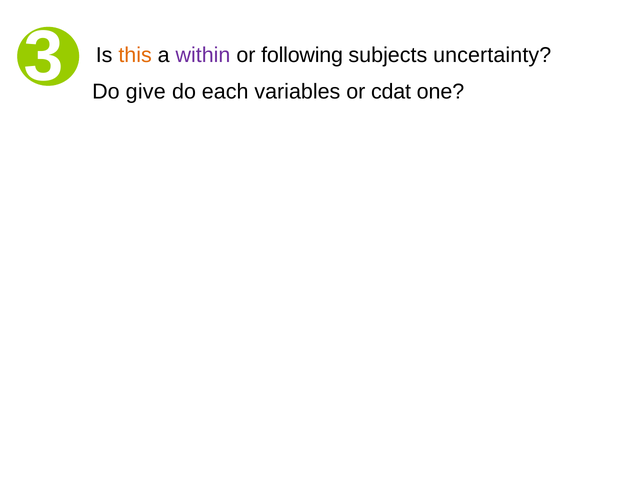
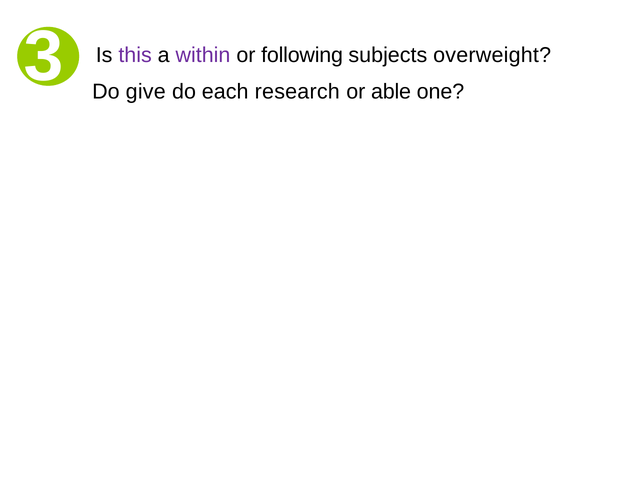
this colour: orange -> purple (135, 55)
uncertainty: uncertainty -> overweight (492, 55)
variables: variables -> research (297, 92)
cdat: cdat -> able (391, 92)
